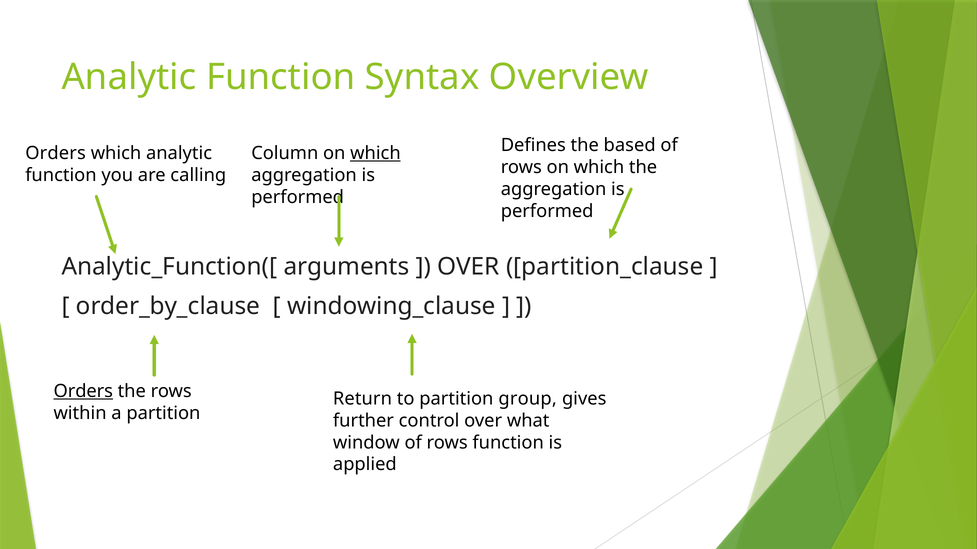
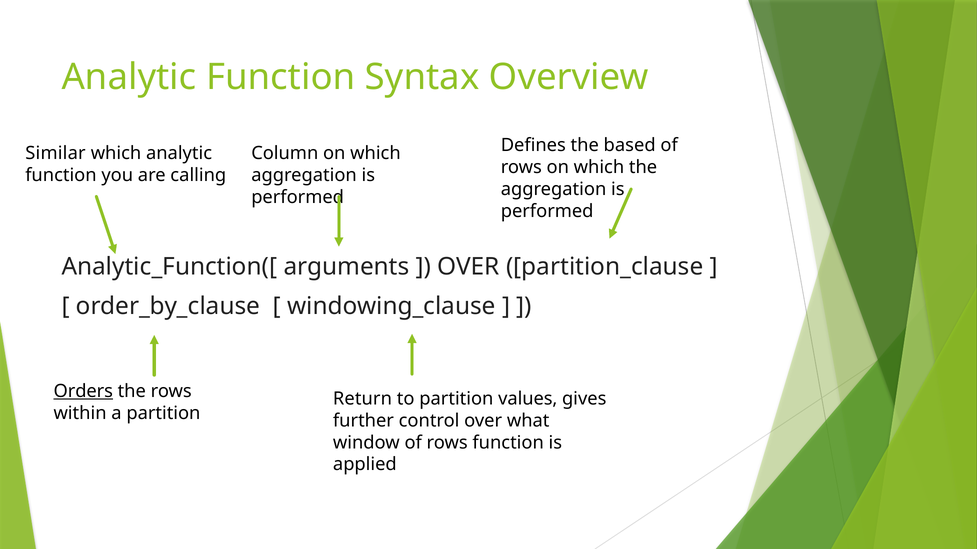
Orders: Orders -> Similar (56, 153)
which underline: present -> none (375, 153)
group: group -> values (528, 399)
